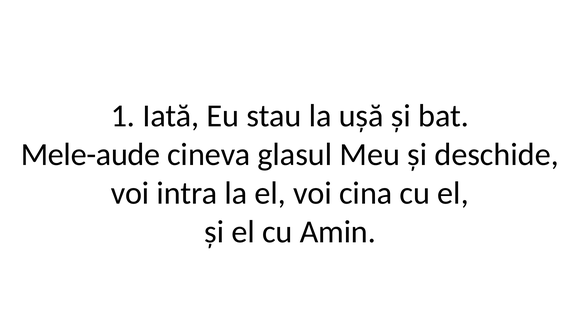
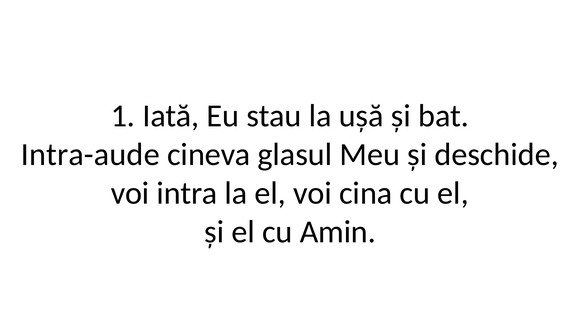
Mele-aude: Mele-aude -> Intra-aude (90, 155)
